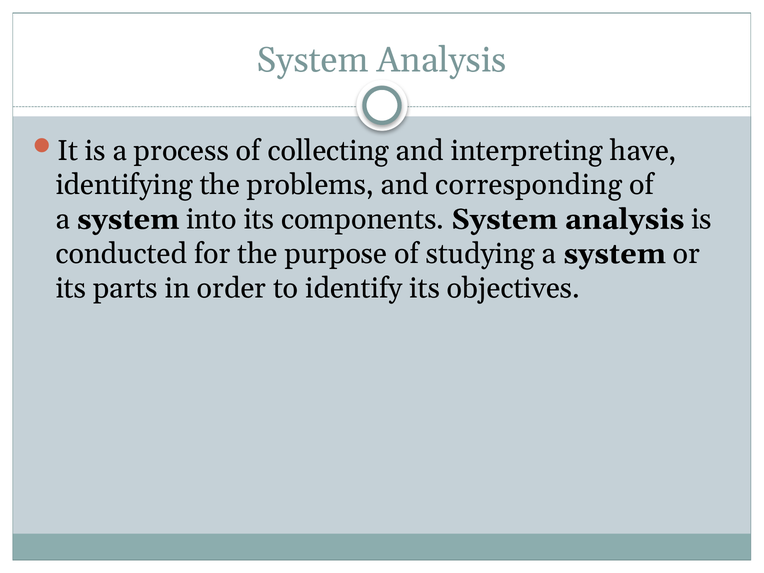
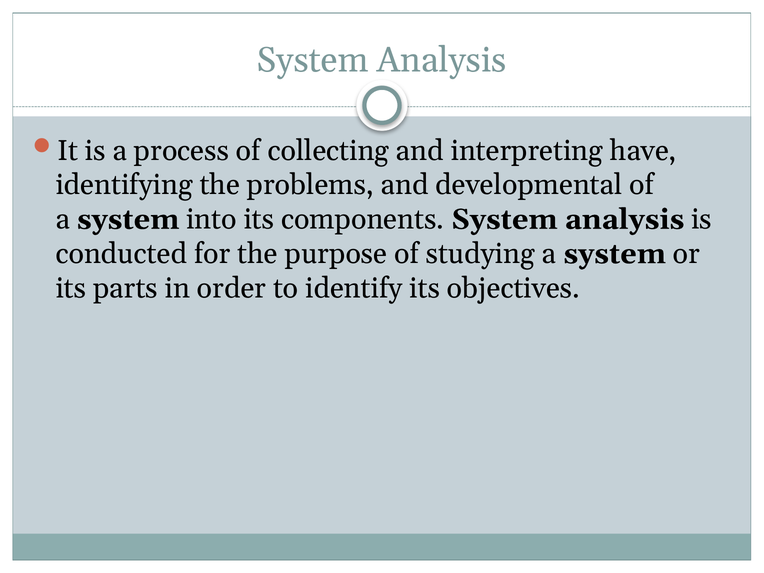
corresponding: corresponding -> developmental (529, 185)
